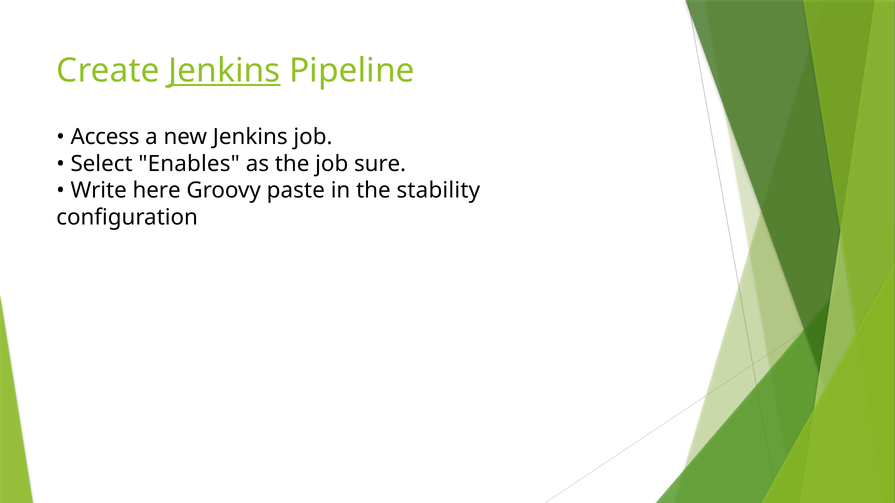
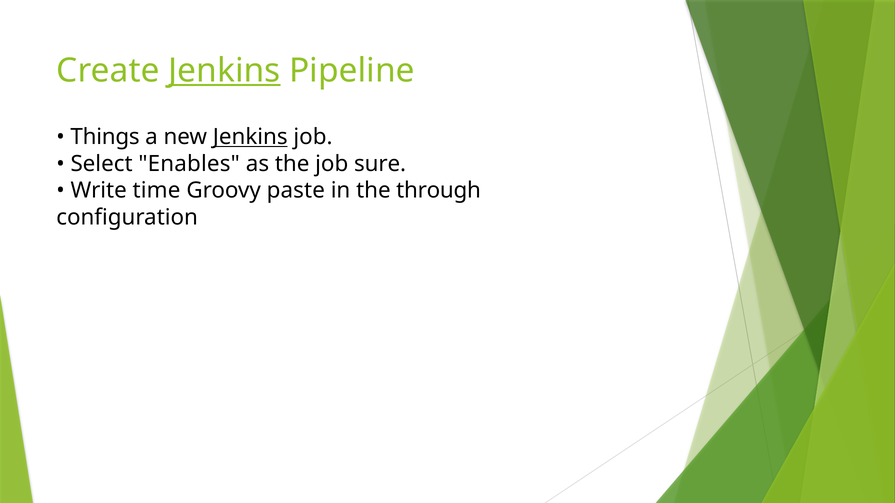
Access: Access -> Things (105, 137)
Jenkins underline: none -> present (250, 137)
here: here -> time (156, 191)
stability: stability -> through (439, 191)
